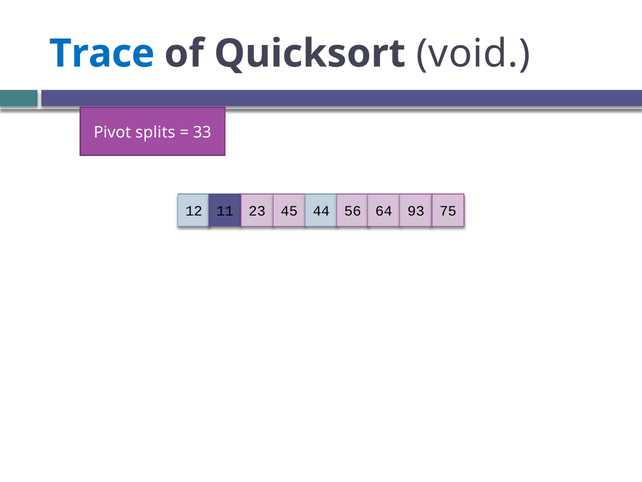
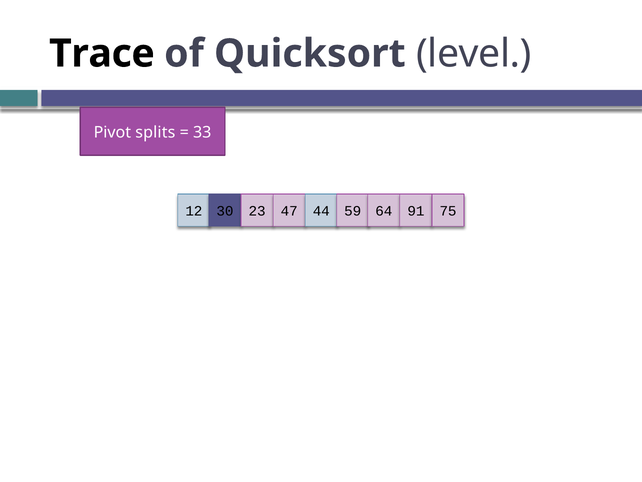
Trace colour: blue -> black (102, 54)
void: void -> level (474, 54)
11: 11 -> 30 (225, 211)
45: 45 -> 47 (289, 211)
56: 56 -> 59 (353, 211)
93: 93 -> 91 (416, 211)
